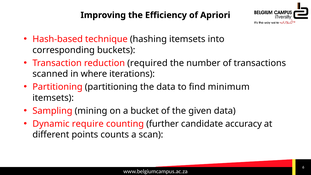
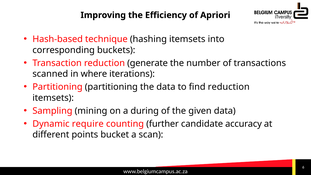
required: required -> generate (148, 63)
find minimum: minimum -> reduction (229, 87)
bucket: bucket -> during (145, 111)
counts: counts -> bucket (115, 135)
